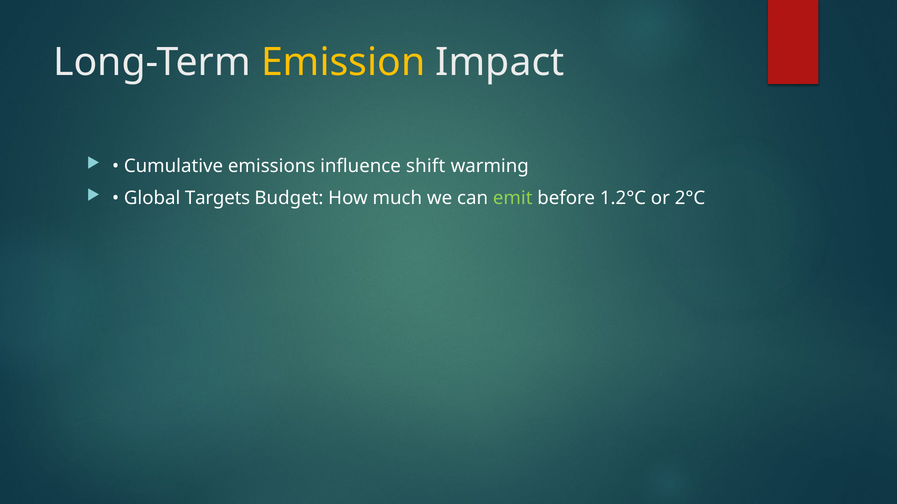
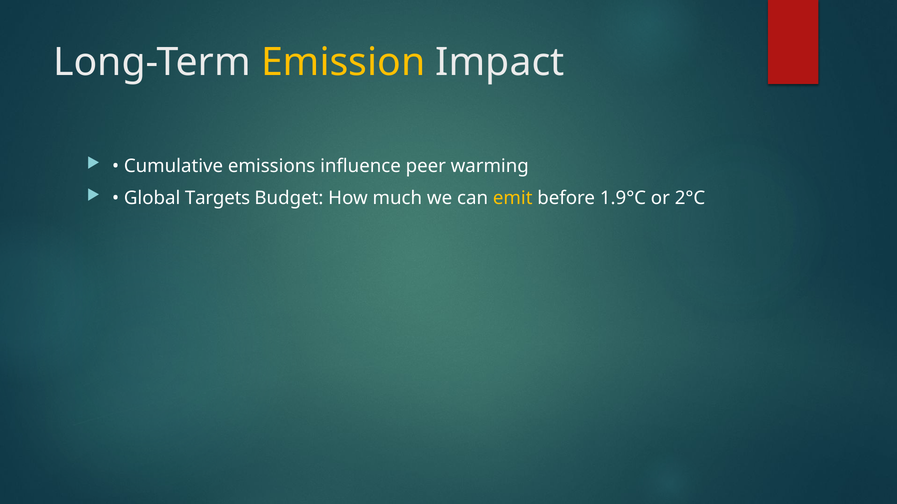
shift: shift -> peer (426, 166)
emit colour: light green -> yellow (513, 198)
1.2°C: 1.2°C -> 1.9°C (623, 198)
